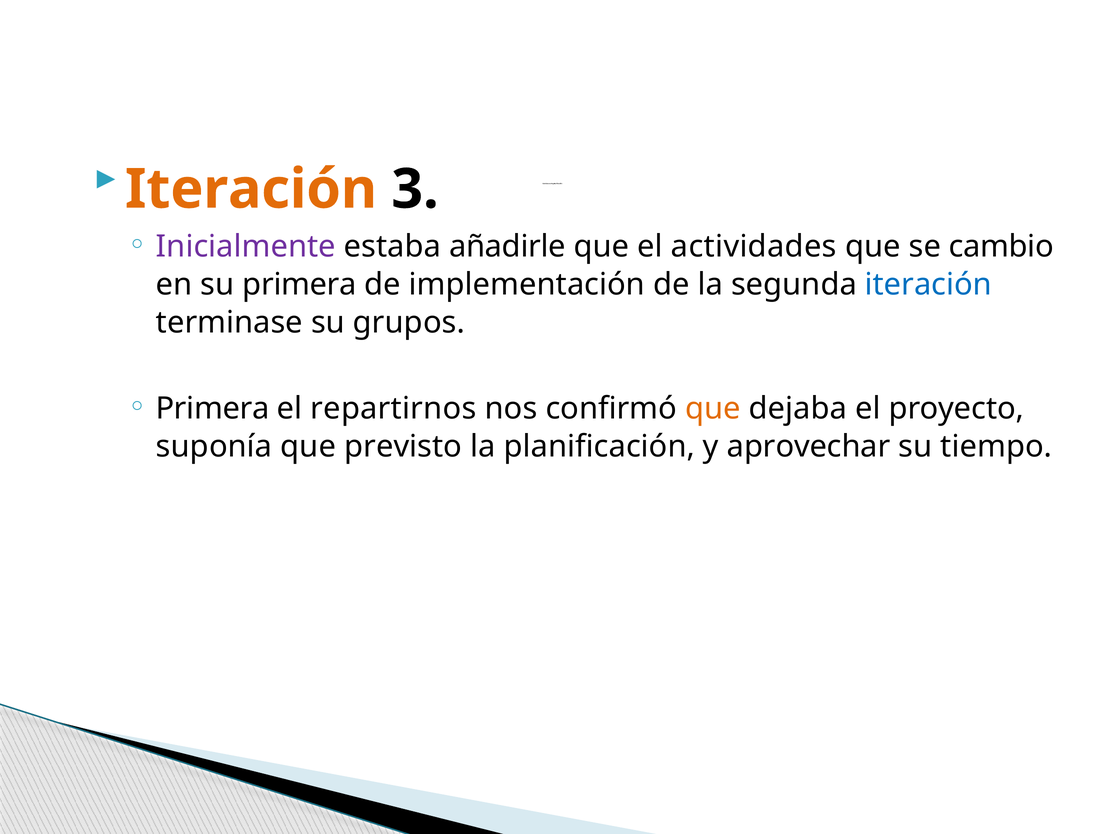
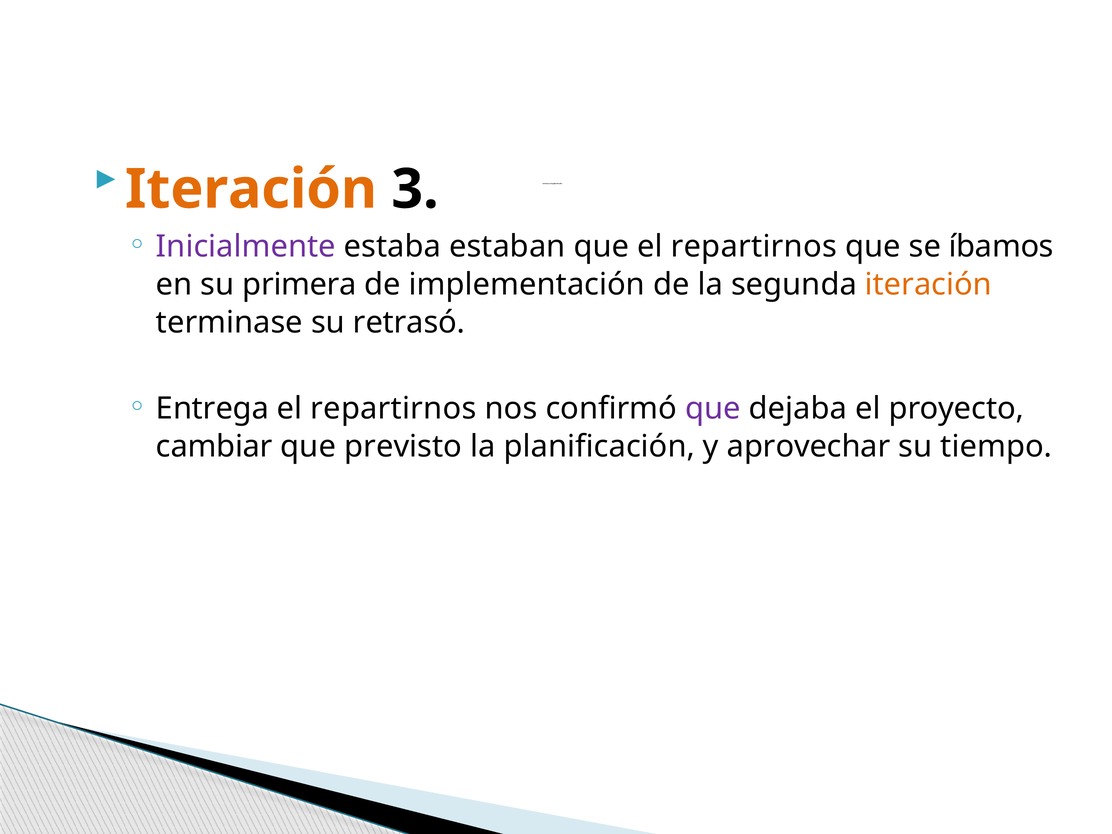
añadirle: añadirle -> estaban (507, 247)
que el actividades: actividades -> repartirnos (754, 247)
cambio: cambio -> íbamos (1001, 247)
iteración colour: blue -> orange (928, 285)
grupos: grupos -> retrasó (409, 323)
Primera: Primera -> Entrega (212, 409)
que colour: orange -> purple (713, 409)
suponía: suponía -> cambiar (214, 447)
